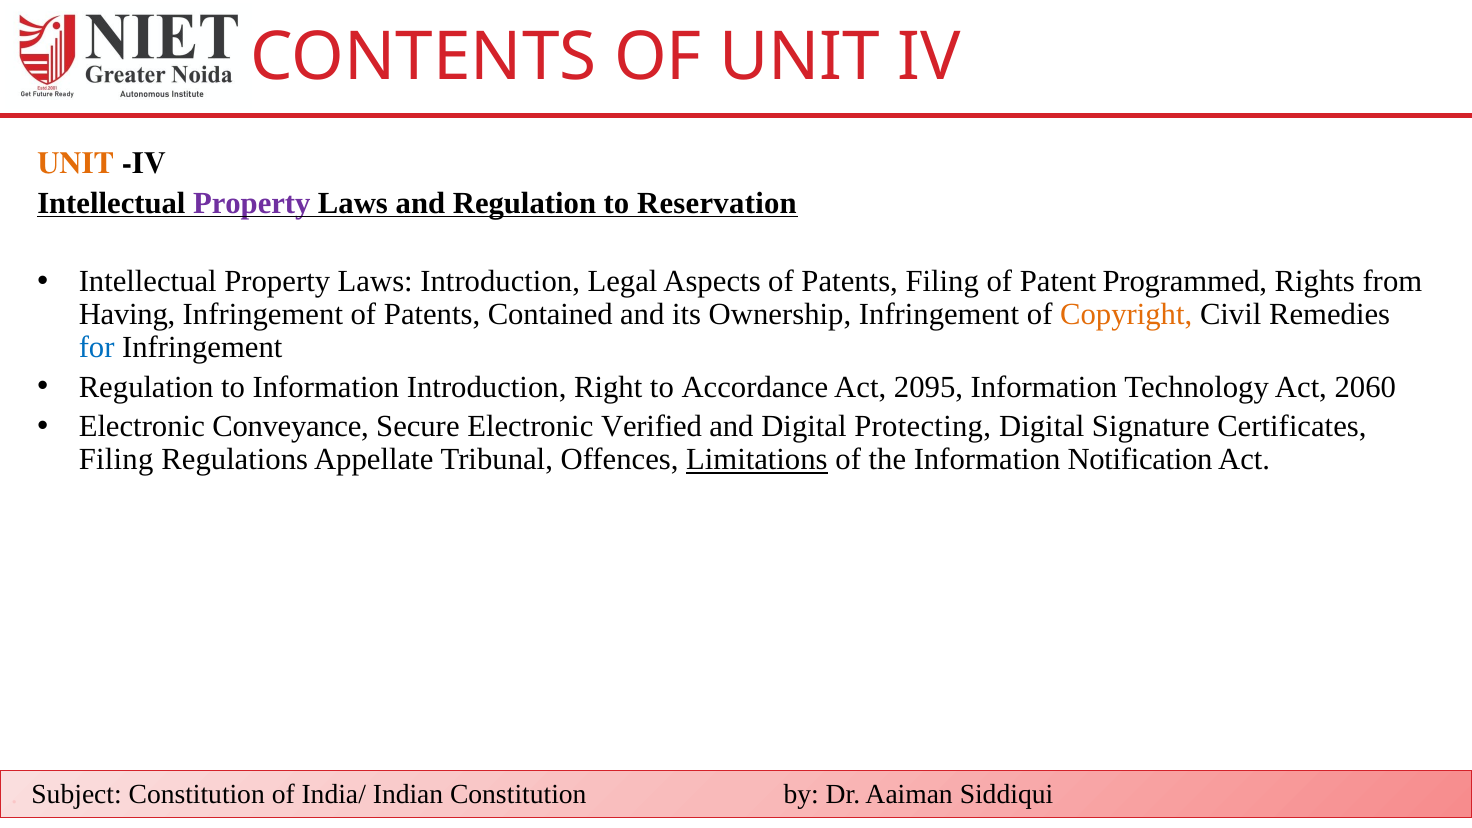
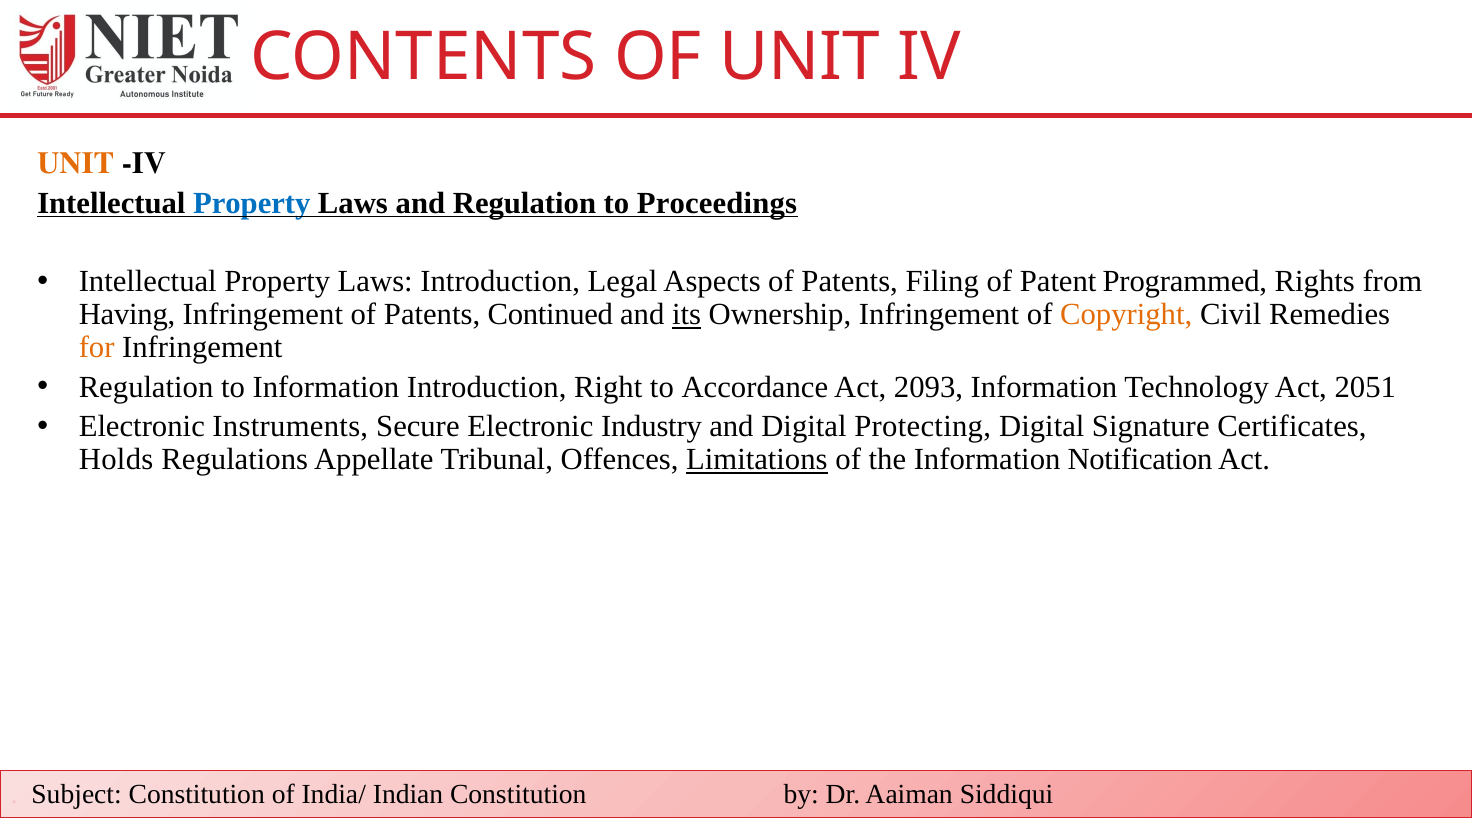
Property colour: purple -> blue (252, 203)
Reservation: Reservation -> Proceedings (717, 203)
Contained: Contained -> Continued (550, 315)
its underline: none -> present (687, 315)
for colour: blue -> orange (97, 348)
2095: 2095 -> 2093 (928, 387)
2060: 2060 -> 2051 (1365, 387)
Conveyance: Conveyance -> Instruments (290, 426)
Verified: Verified -> Industry (651, 426)
Filing: Filing -> Holds (116, 459)
